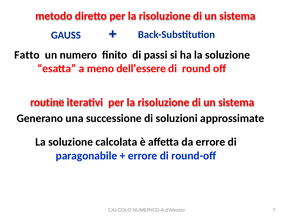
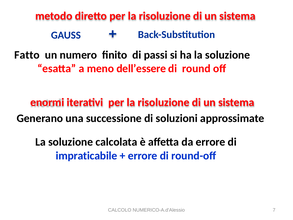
routine: routine -> enormi (47, 102)
paragonabile: paragonabile -> impraticabile (86, 156)
